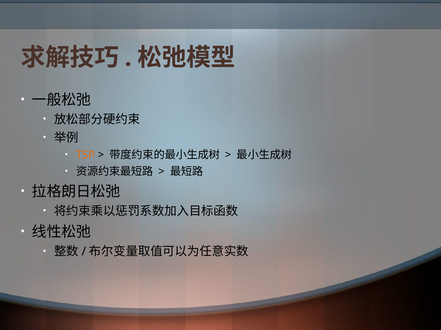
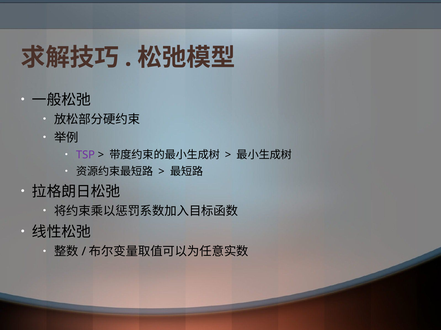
TSP colour: orange -> purple (85, 155)
